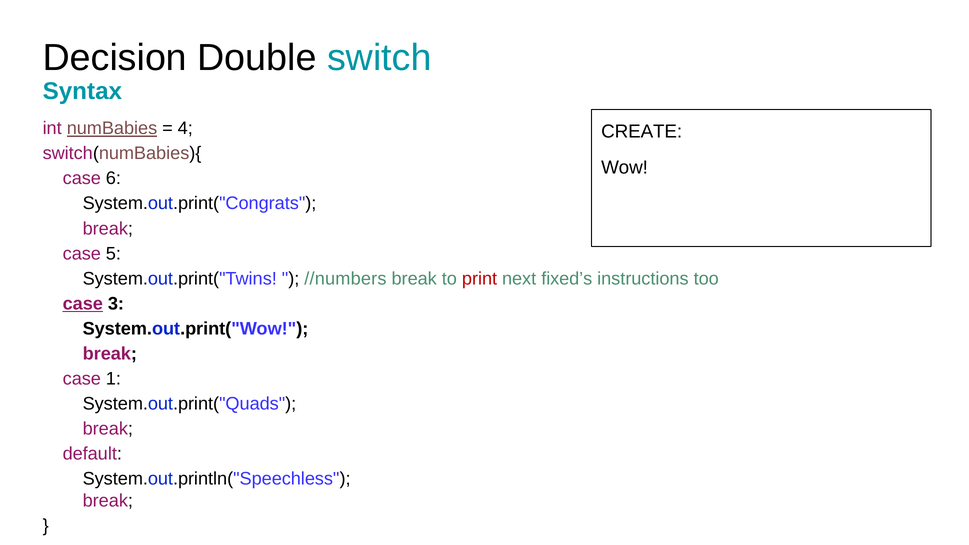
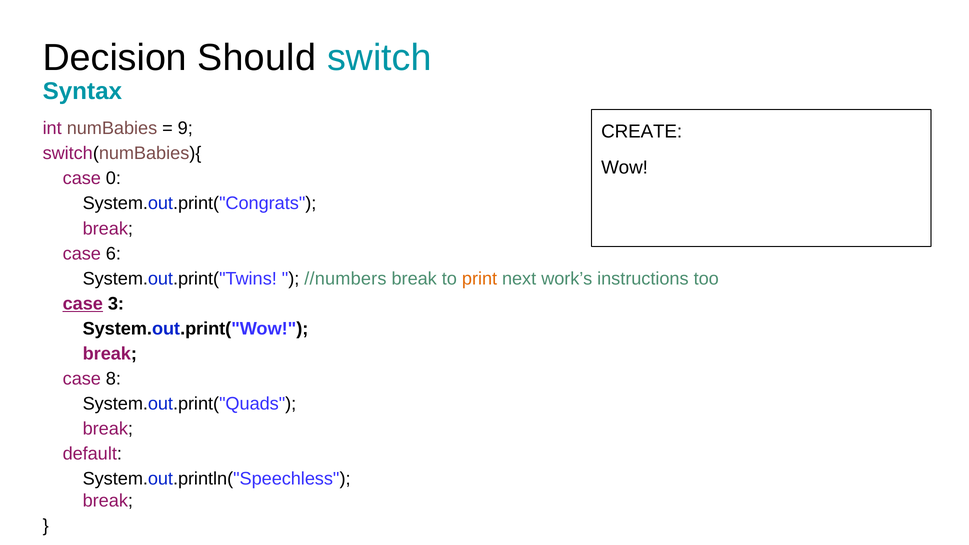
Double: Double -> Should (257, 58)
numBabies underline: present -> none (112, 128)
4: 4 -> 9 (185, 128)
6: 6 -> 0 (113, 178)
5: 5 -> 6 (113, 254)
print colour: red -> orange (480, 279)
fixed’s: fixed’s -> work’s (567, 279)
1: 1 -> 8 (113, 379)
